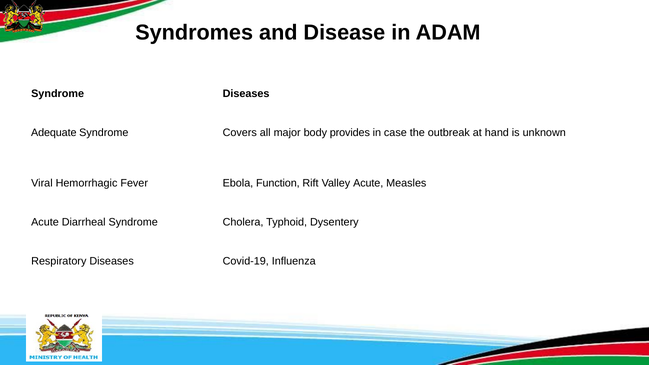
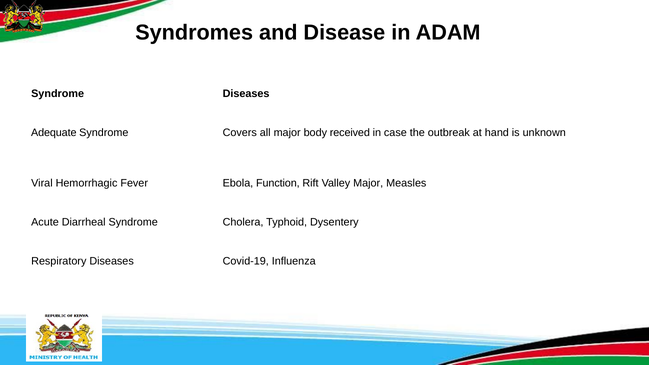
provides: provides -> received (350, 133)
Valley Acute: Acute -> Major (368, 183)
